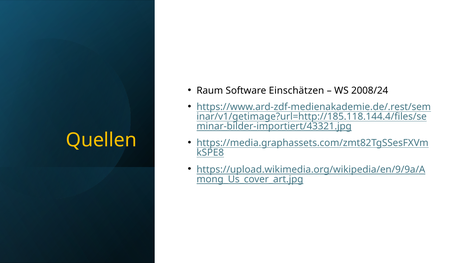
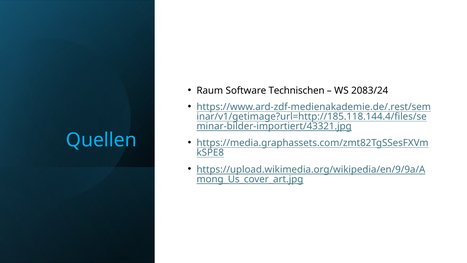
Einschätzen: Einschätzen -> Technischen (297, 90)
2008/24: 2008/24 -> 2083/24 (370, 90)
Quellen colour: yellow -> light blue (101, 140)
